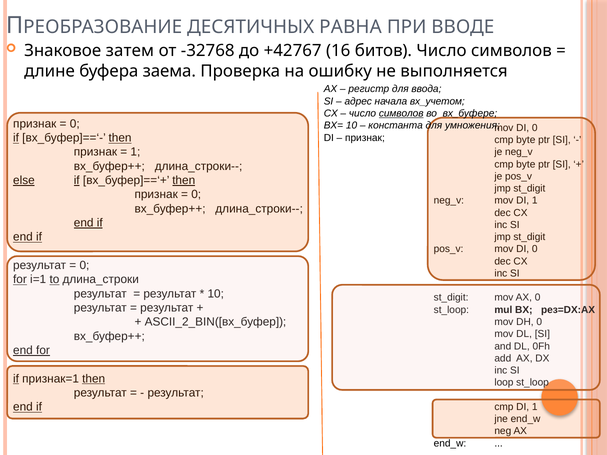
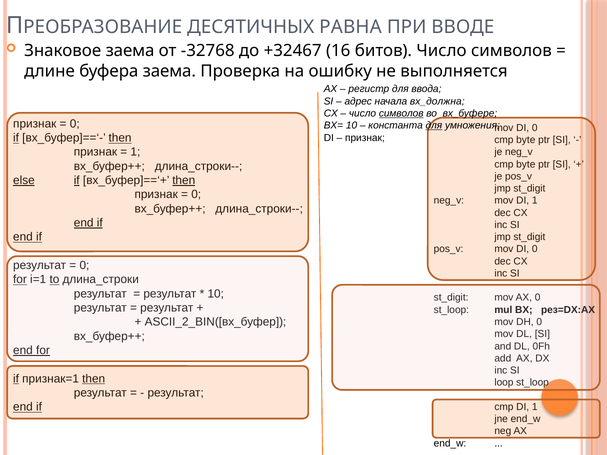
Знаковое затем: затем -> заема (130, 51)
+42767: +42767 -> +32467 (293, 51)
вх_учетом: вх_учетом -> вх_должна (437, 101)
для underline: none -> present (434, 126)
